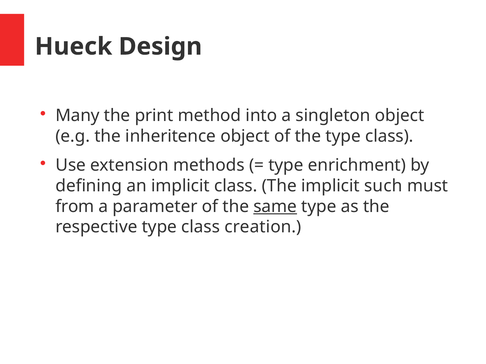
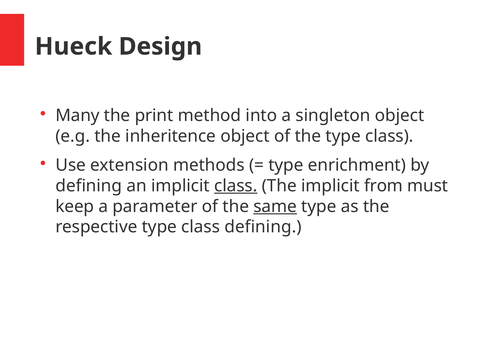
class underline: none -> present (236, 186)
such: such -> from (384, 186)
from: from -> keep (75, 207)
class creation: creation -> defining (263, 227)
